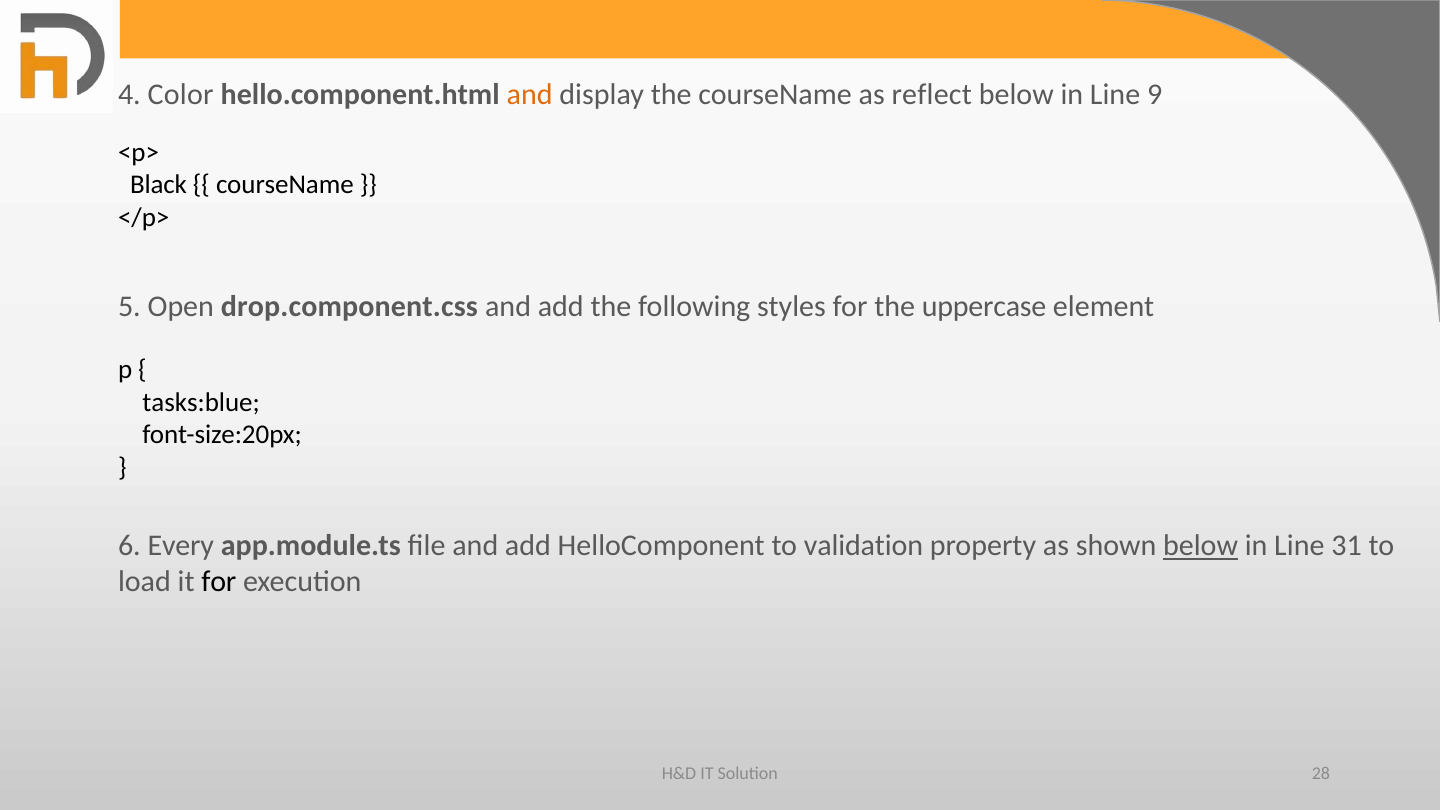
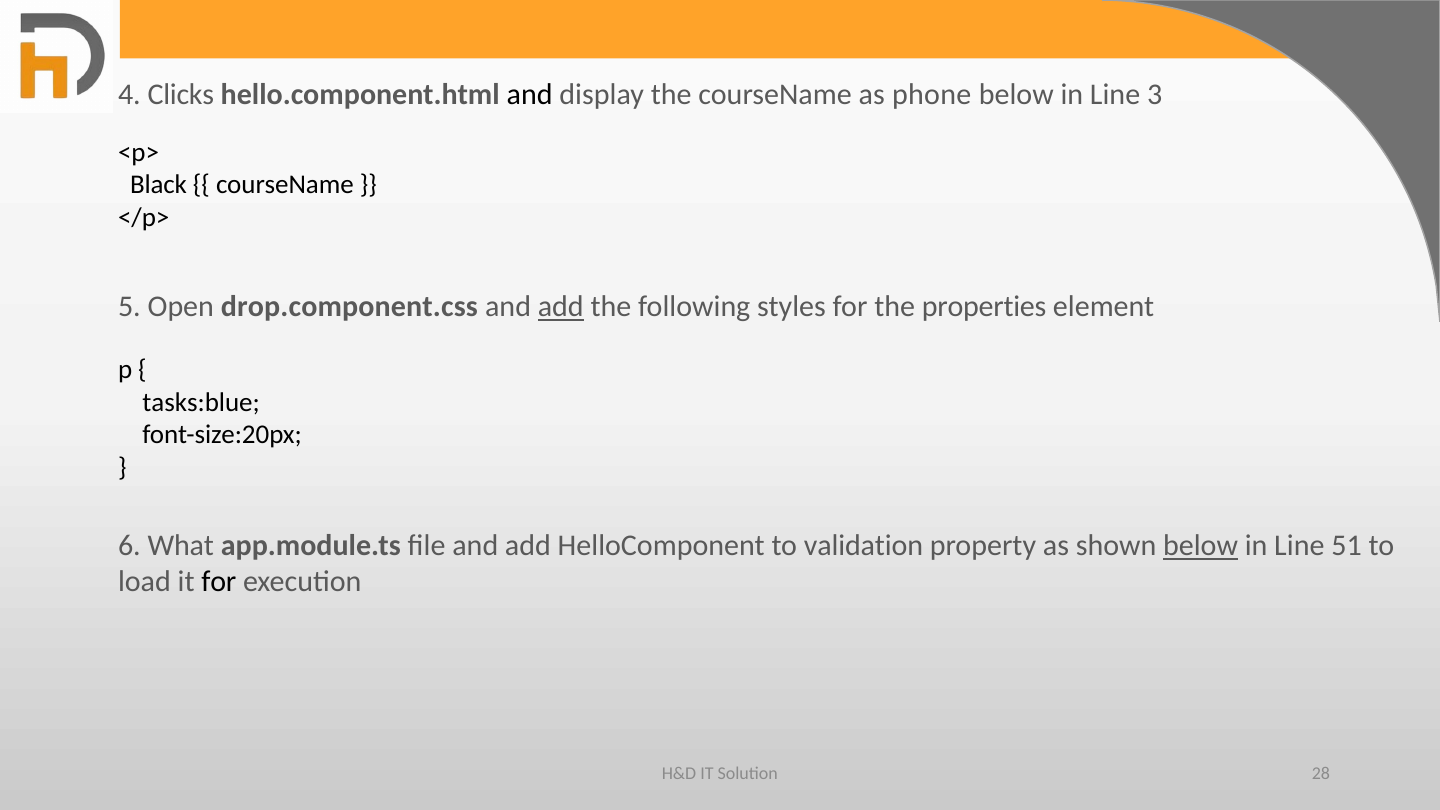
Color: Color -> Clicks (181, 94)
and colour: orange -> black (530, 94)
reflect: reflect -> phone (932, 94)
9: 9 -> 3 (1155, 94)
add underline: none -> present (561, 307)
uppercase: uppercase -> properties (984, 307)
Every: Every -> What (181, 546)
31: 31 -> 51 (1347, 546)
